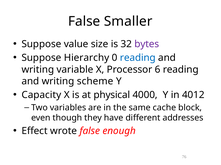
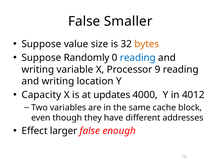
bytes colour: purple -> orange (147, 44)
Hierarchy: Hierarchy -> Randomly (87, 58)
6: 6 -> 9 (158, 70)
scheme: scheme -> location (95, 82)
physical: physical -> updates (112, 95)
wrote: wrote -> larger (64, 131)
